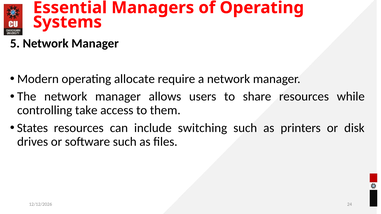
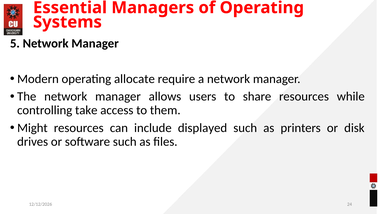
States: States -> Might (32, 128)
switching: switching -> displayed (203, 128)
